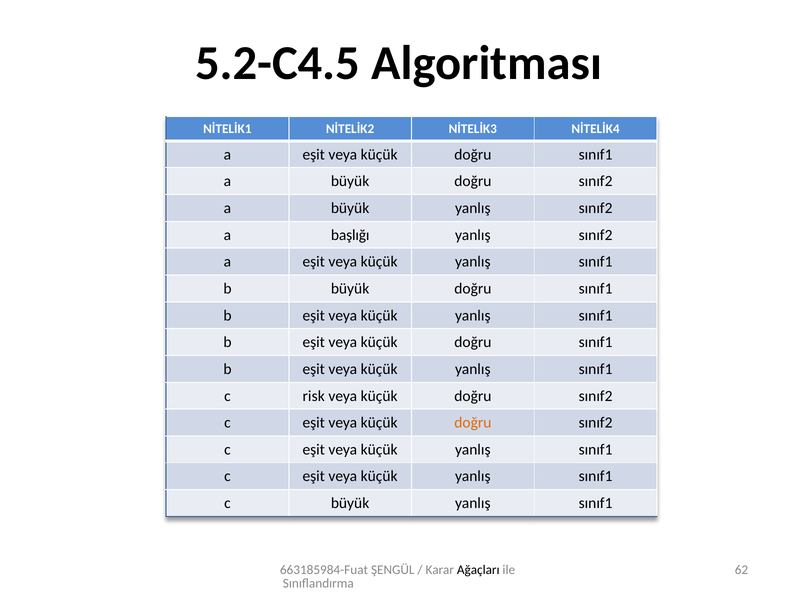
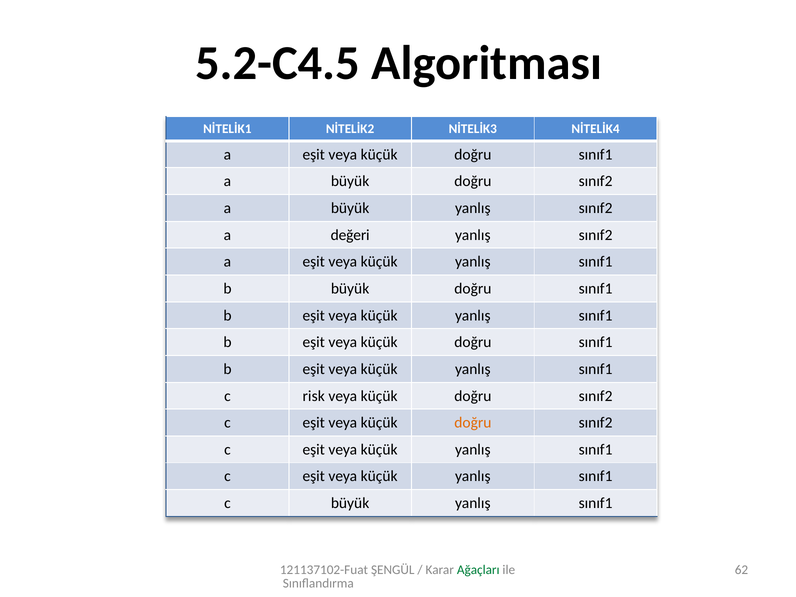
başlığı: başlığı -> değeri (350, 235)
663185984-Fuat: 663185984-Fuat -> 121137102-Fuat (324, 570)
Ağaçları colour: black -> green (478, 570)
